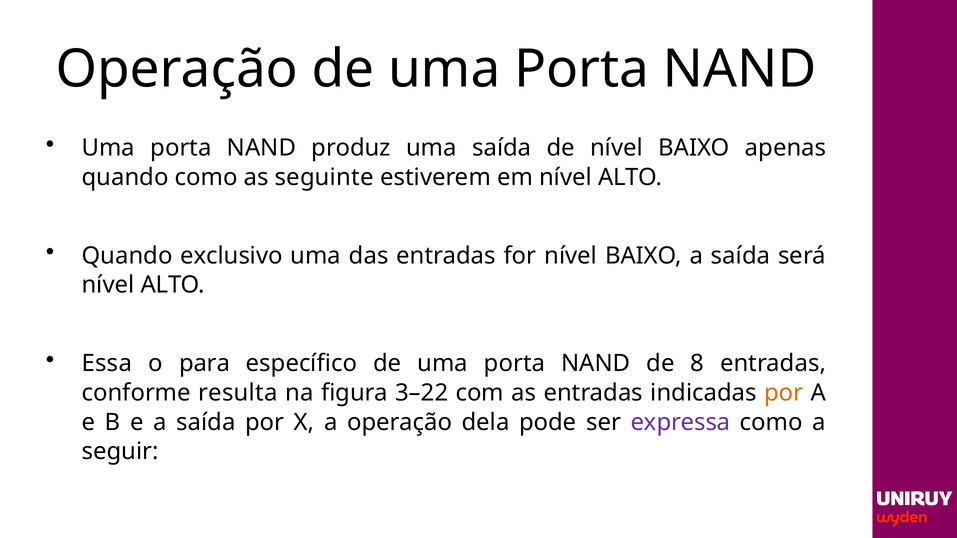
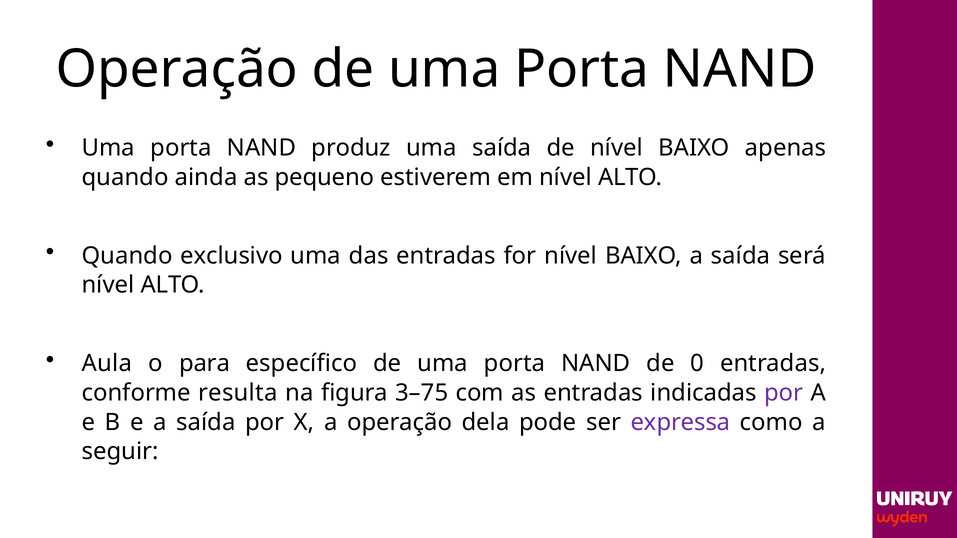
quando como: como -> ainda (206, 177)
seguinte: seguinte -> pequeno (324, 177)
Essa: Essa -> Aula (107, 364)
8: 8 -> 0 (697, 364)
3–22: 3–22 -> 3–75 (422, 393)
por colour: orange -> purple (784, 393)
